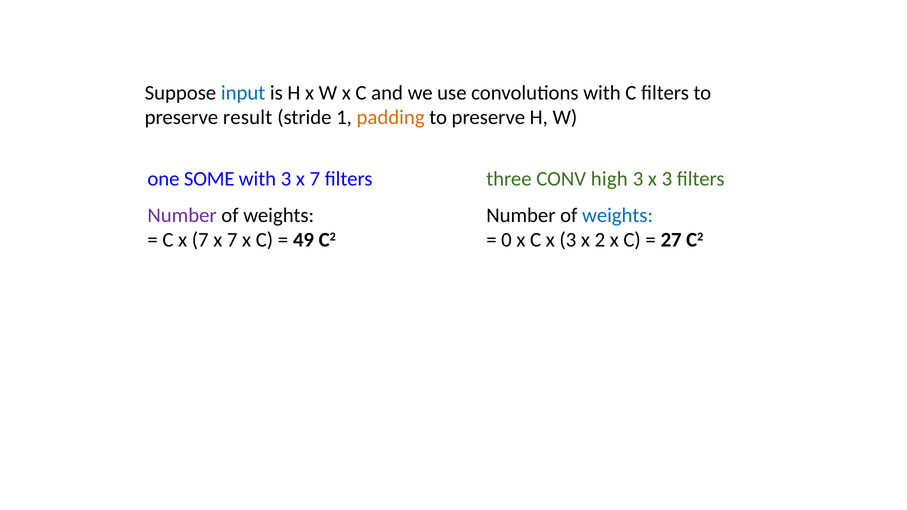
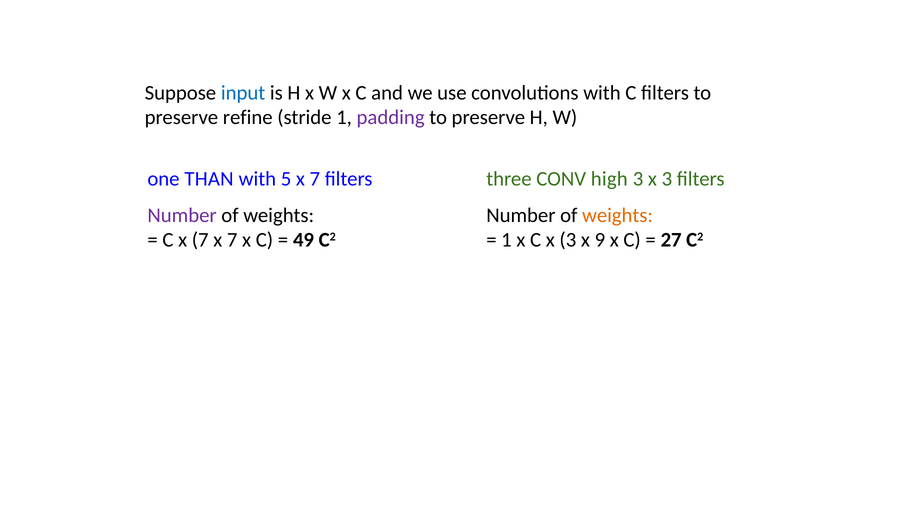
result: result -> refine (248, 118)
padding colour: orange -> purple (391, 118)
SOME: SOME -> THAN (209, 179)
with 3: 3 -> 5 (286, 179)
weights colour: blue -> orange (618, 215)
0: 0 -> 1 (506, 240)
2: 2 -> 9 (600, 240)
